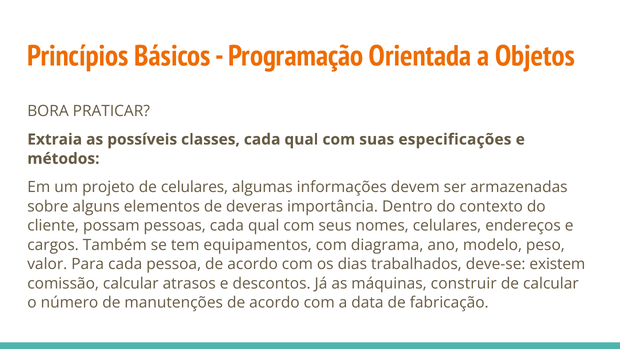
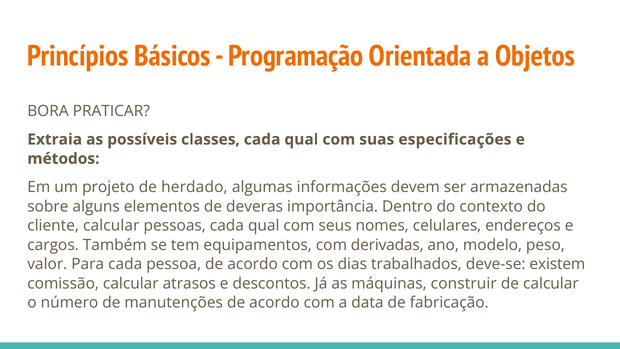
de celulares: celulares -> herdado (194, 187)
cliente possam: possam -> calcular (111, 226)
diagrama: diagrama -> derivadas (387, 245)
